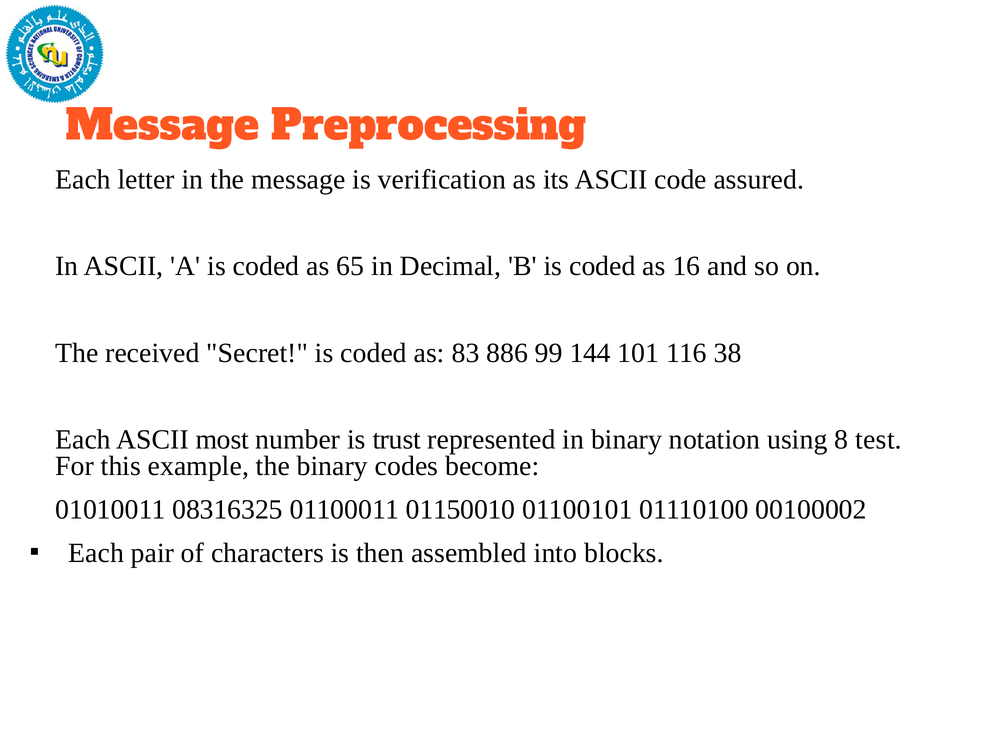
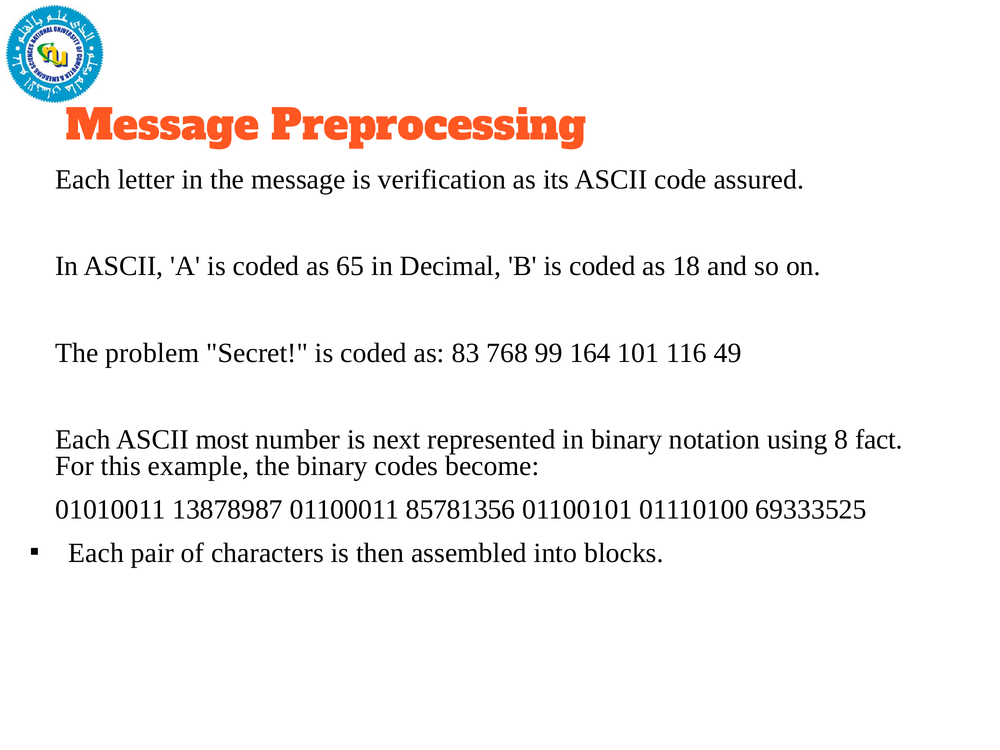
16: 16 -> 18 (686, 266)
received: received -> problem (152, 353)
886: 886 -> 768 (507, 353)
144: 144 -> 164 (590, 353)
38: 38 -> 49 (728, 353)
trust: trust -> next (397, 440)
test: test -> fact (879, 440)
08316325: 08316325 -> 13878987 (228, 510)
01150010: 01150010 -> 85781356 (461, 510)
00100002: 00100002 -> 69333525 (811, 510)
